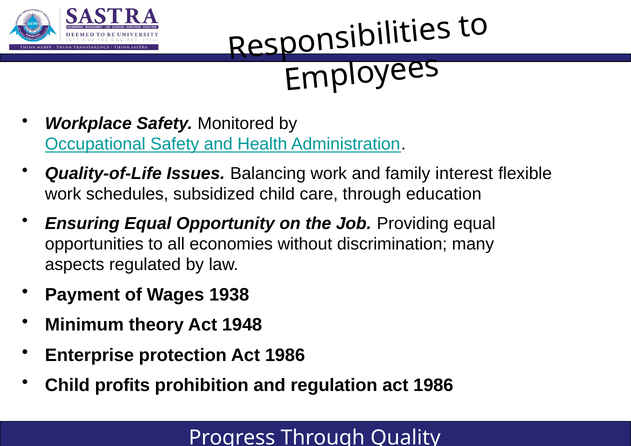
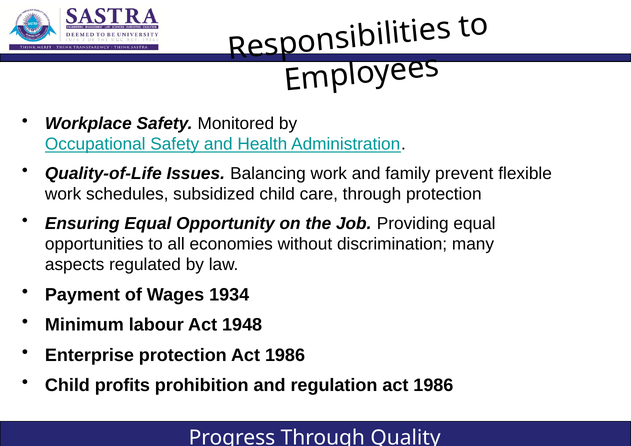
interest: interest -> prevent (464, 174)
through education: education -> protection (444, 194)
1938: 1938 -> 1934 (229, 295)
theory: theory -> labour (156, 325)
